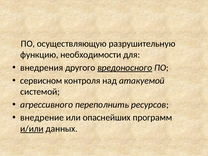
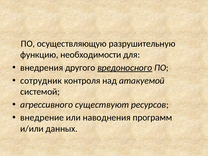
сервисном: сервисном -> сотрудник (41, 81)
переполнить: переполнить -> существуют (102, 105)
опаснейших: опаснейших -> наводнения (107, 118)
и/или underline: present -> none (32, 129)
